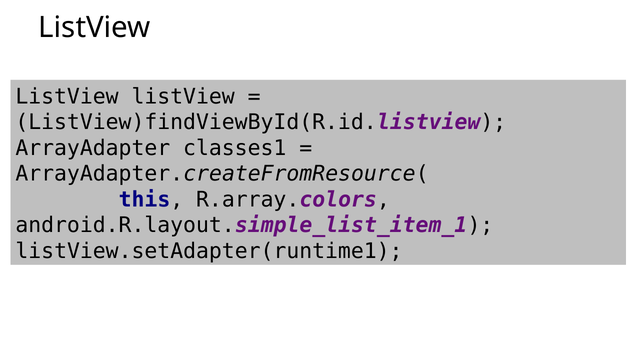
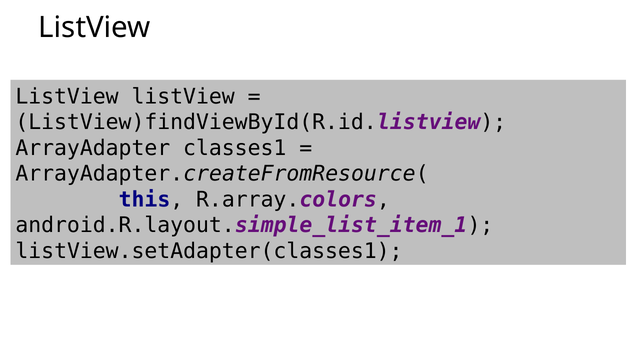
listView.setAdapter(runtime1: listView.setAdapter(runtime1 -> listView.setAdapter(classes1 (209, 251)
